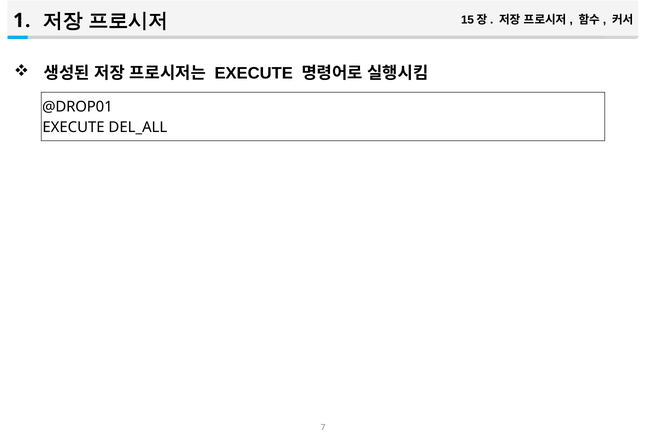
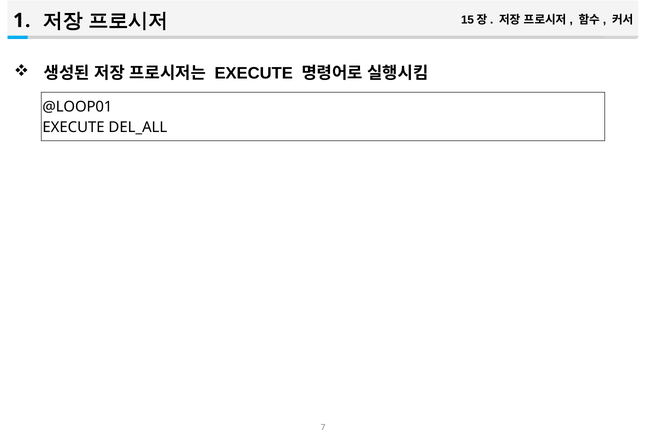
@DROP01: @DROP01 -> @LOOP01 (77, 107)
